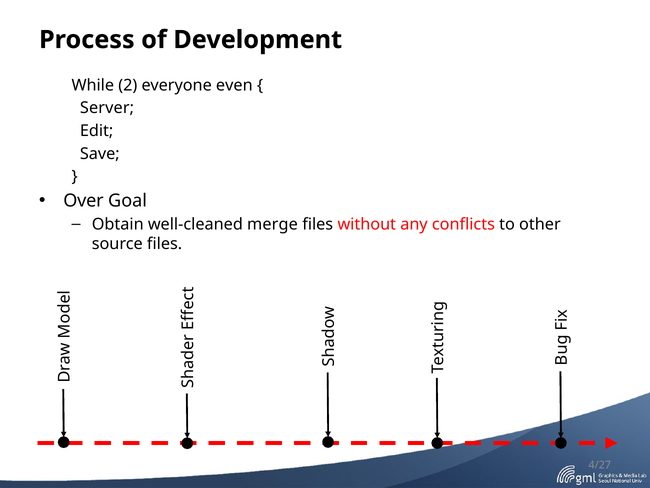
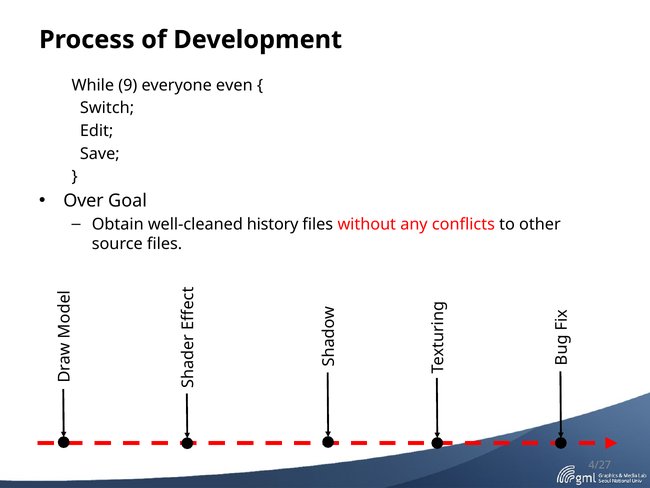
2: 2 -> 9 (128, 85)
Server: Server -> Switch (107, 108)
merge: merge -> history (273, 224)
